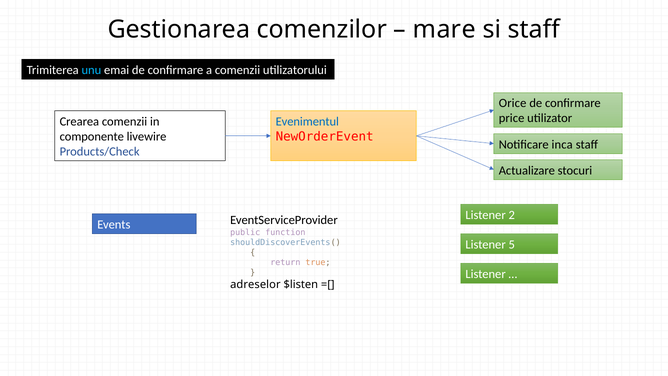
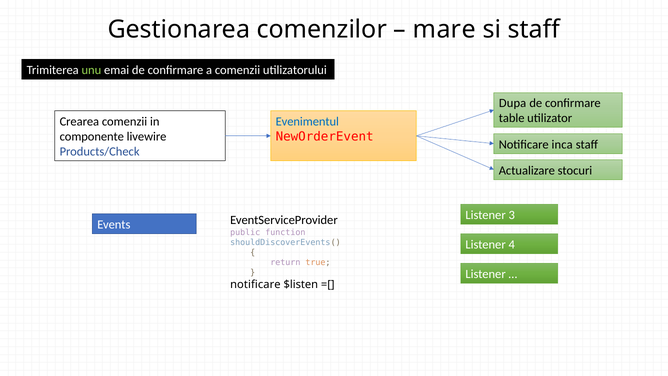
unu colour: light blue -> light green (91, 70)
Orice: Orice -> Dupa (513, 103)
price: price -> table (512, 118)
2: 2 -> 3 (512, 215)
5: 5 -> 4 (512, 244)
adreselor: adreselor -> notificare (255, 284)
